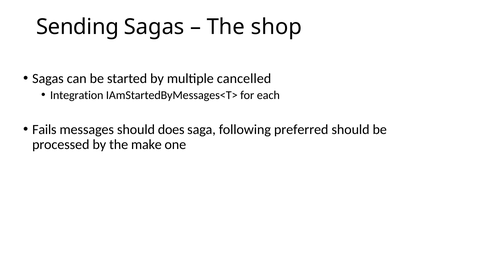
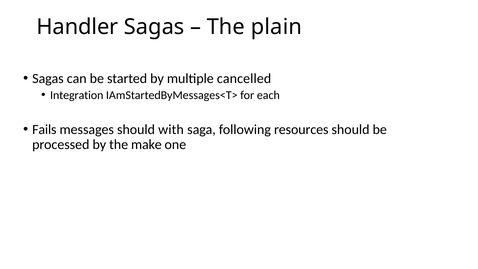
Sending: Sending -> Handler (77, 27)
shop: shop -> plain (276, 27)
does: does -> with (171, 129)
preferred: preferred -> resources (301, 129)
